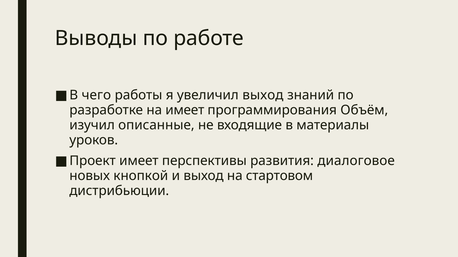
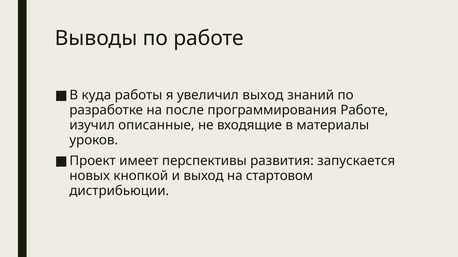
чего: чего -> куда (96, 95)
на имеет: имеет -> после (185, 110)
программирования Объём: Объём -> Работе (364, 110)
диалоговое: диалоговое -> запускается (356, 161)
